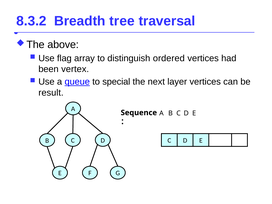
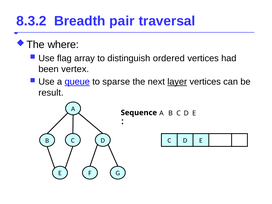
tree: tree -> pair (122, 21)
above: above -> where (63, 45)
special: special -> sparse (116, 82)
layer underline: none -> present (177, 82)
